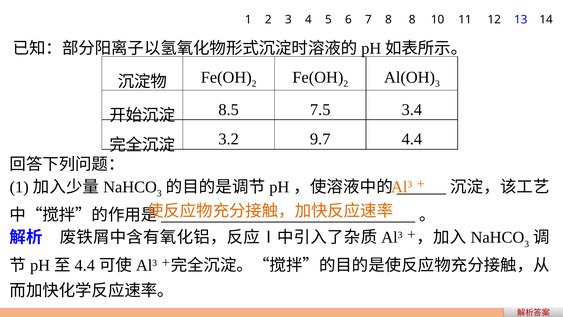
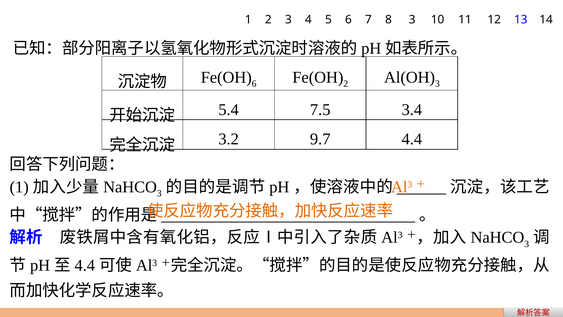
8 8: 8 -> 3 (412, 20)
2: 2 -> 6 (254, 84)
8.5: 8.5 -> 5.4 (229, 110)
